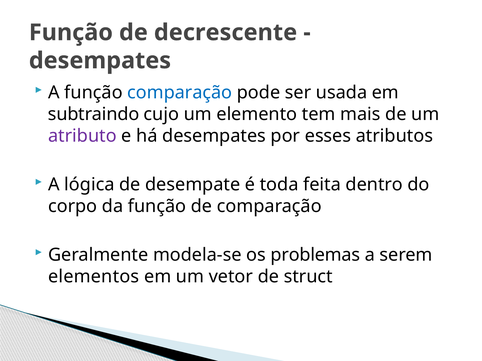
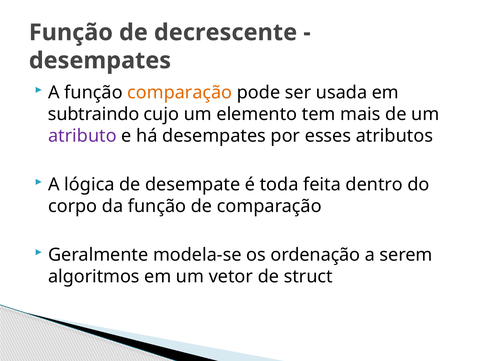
comparação colour: blue -> orange (180, 93)
problemas: problemas -> ordenação (315, 255)
elementos: elementos -> algoritmos (94, 277)
